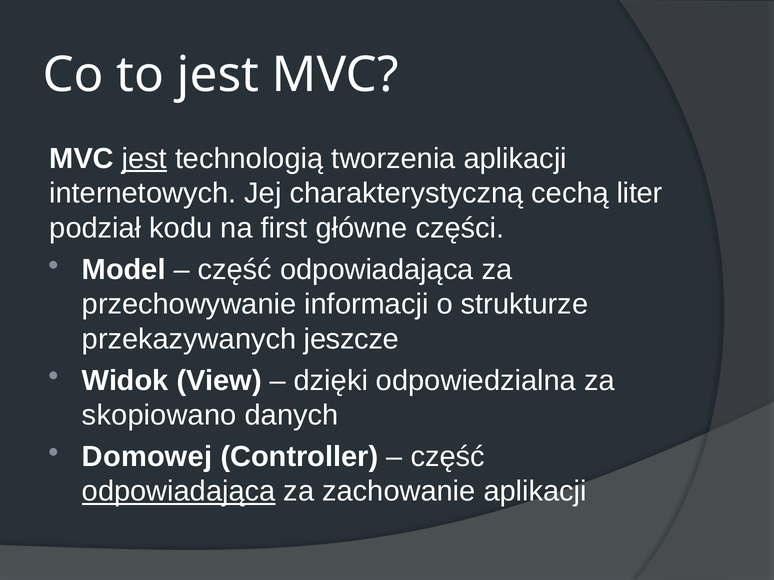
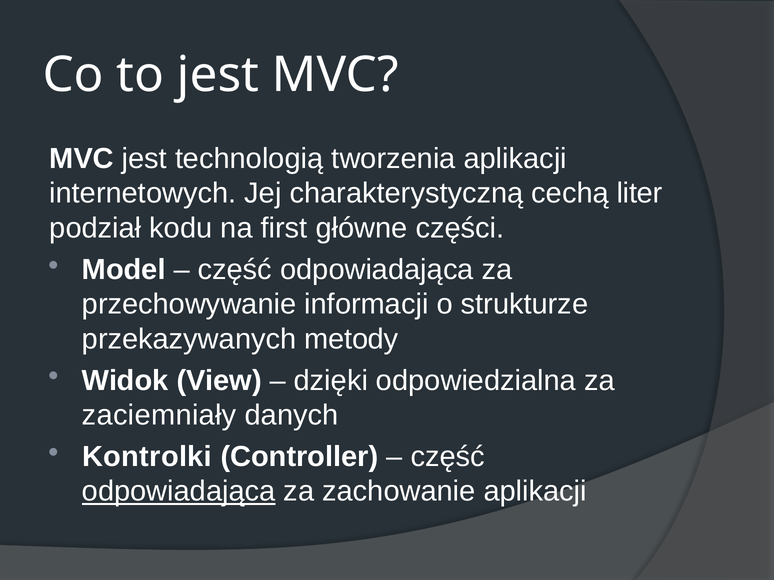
jest underline: present -> none (144, 159)
jeszcze: jeszcze -> metody (351, 339)
skopiowano: skopiowano -> zaciemniały (159, 416)
Domowej: Domowej -> Kontrolki (147, 457)
